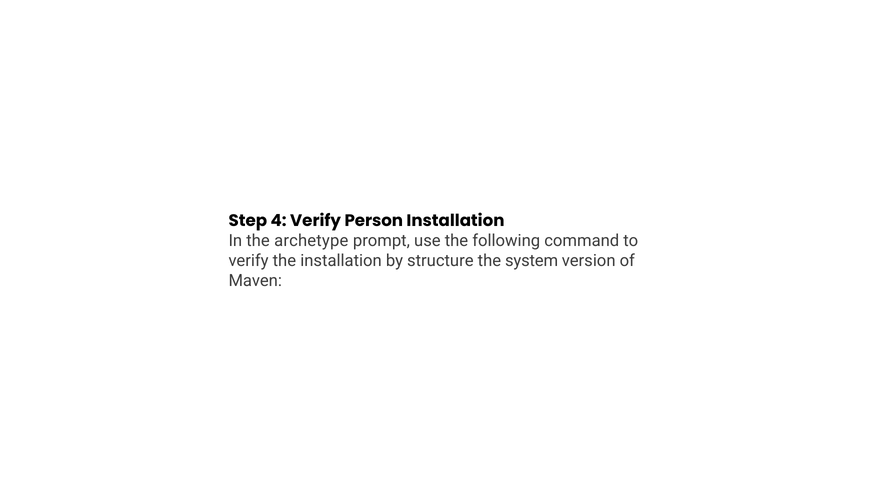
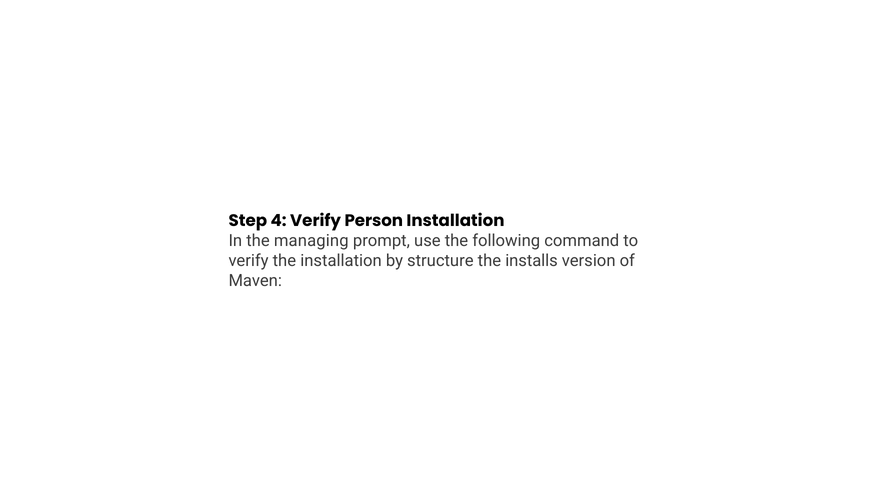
archetype: archetype -> managing (311, 240)
system: system -> installs (532, 260)
